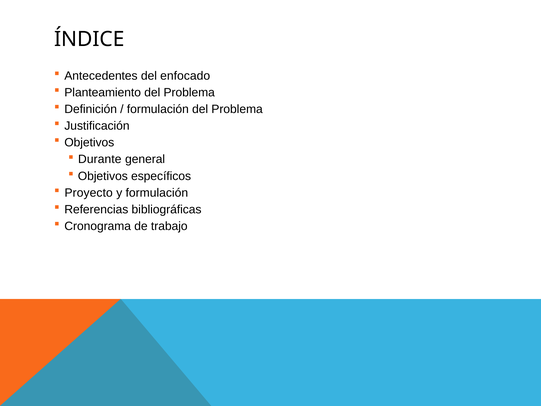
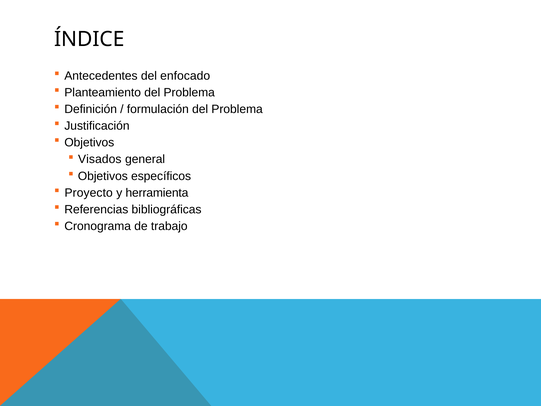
Durante: Durante -> Visados (100, 159)
y formulación: formulación -> herramienta (157, 193)
